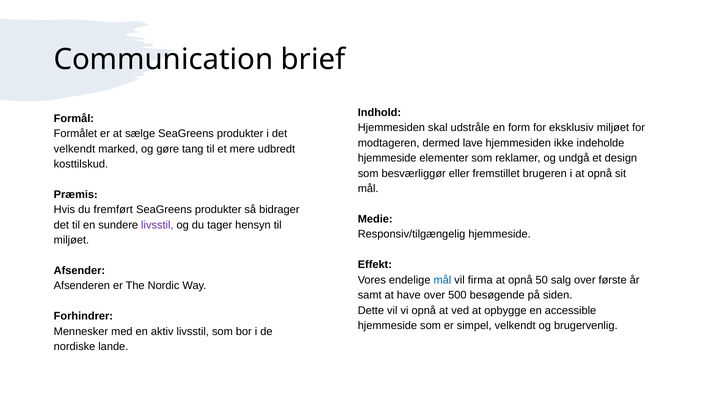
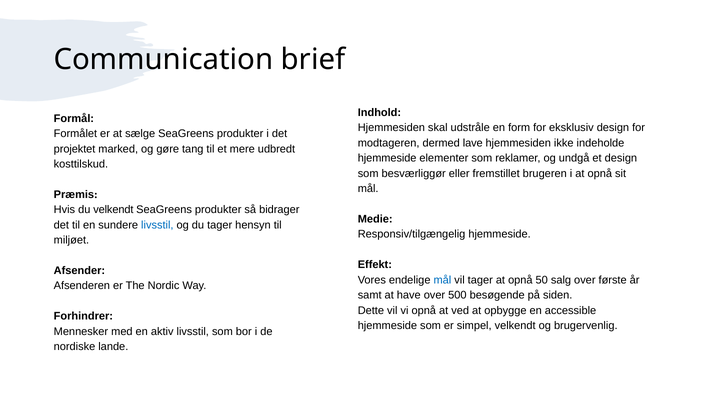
eksklusiv miljøet: miljøet -> design (613, 128)
velkendt: velkendt -> projektet (75, 149)
du fremført: fremført -> velkendt (113, 210)
livsstil colour: purple -> blue (157, 225)
vil firma: firma -> tager (480, 280)
